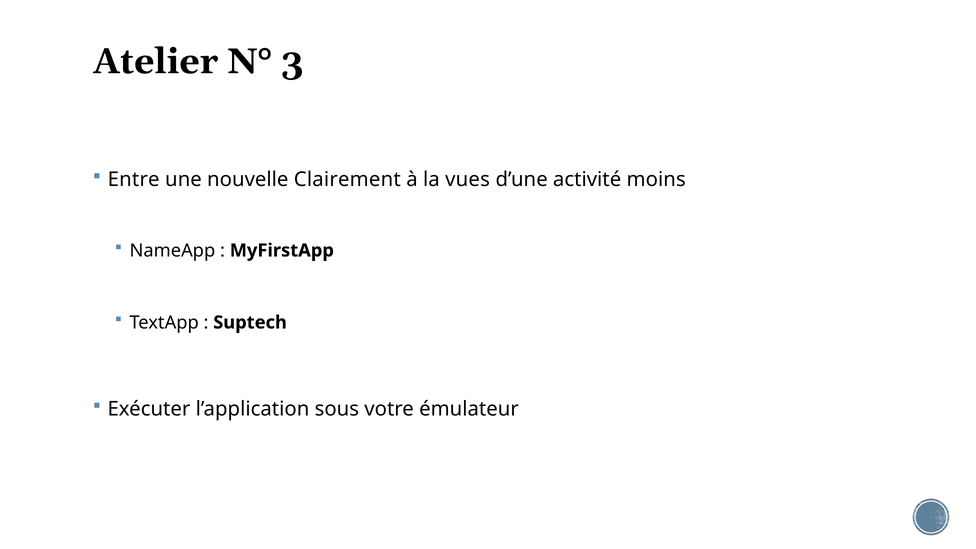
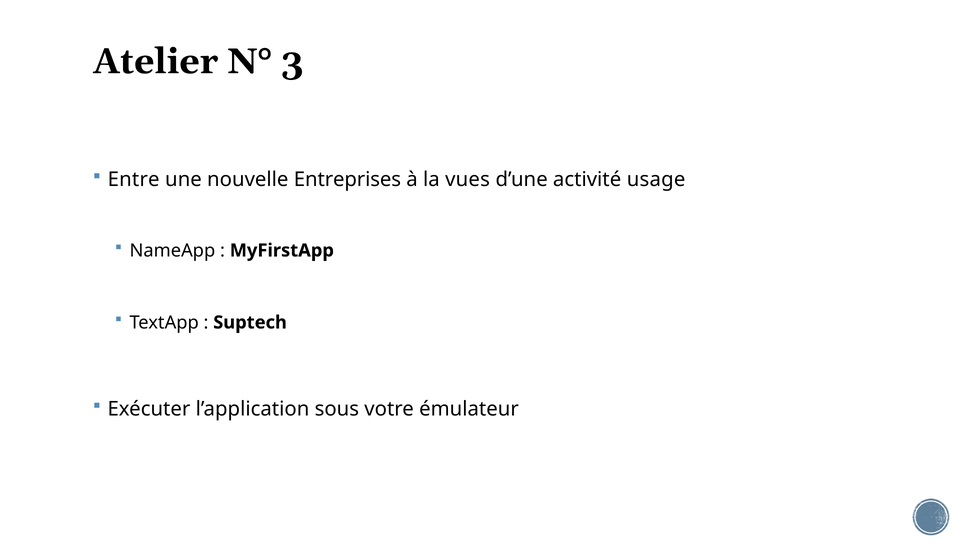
Clairement: Clairement -> Entreprises (347, 179)
moins: moins -> usage (656, 179)
